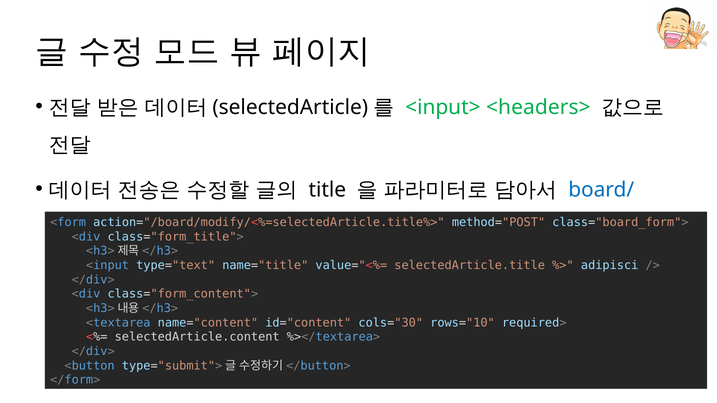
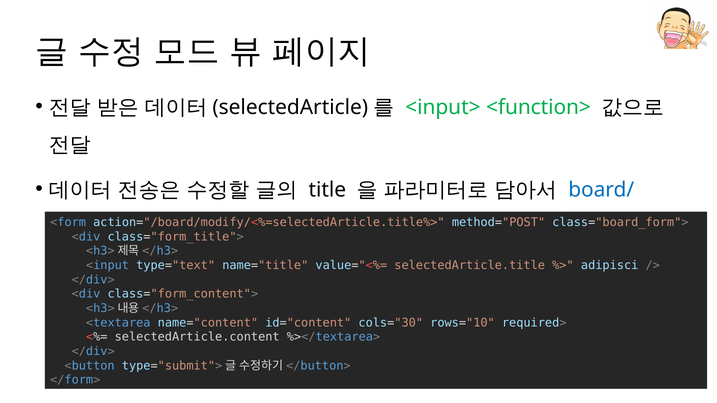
<headers>: <headers> -> <function> (538, 107)
